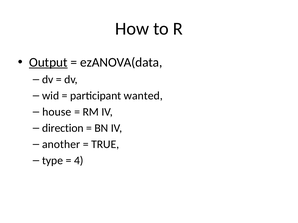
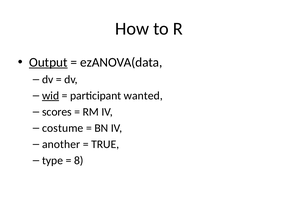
wid underline: none -> present (51, 96)
house: house -> scores (57, 112)
direction: direction -> costume (63, 128)
4: 4 -> 8 (79, 161)
